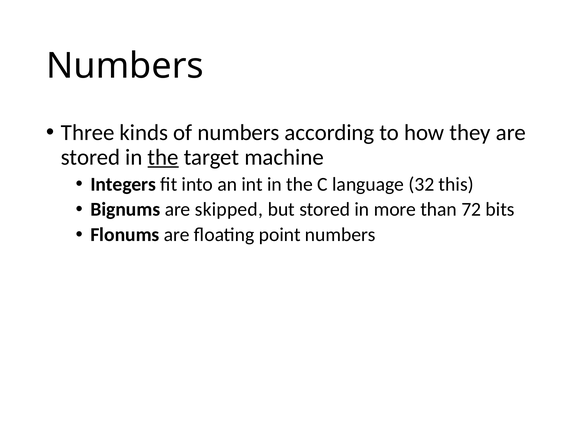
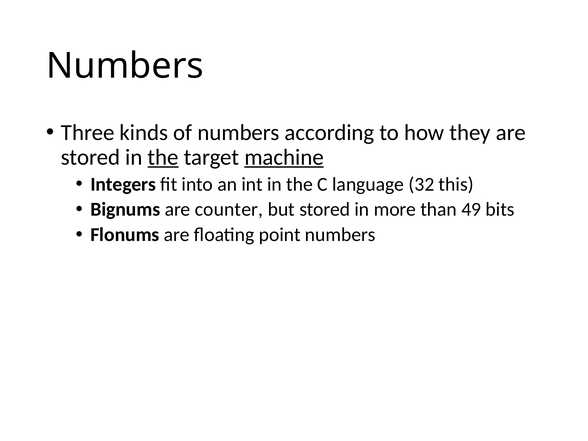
machine underline: none -> present (284, 157)
skipped: skipped -> counter (229, 210)
72: 72 -> 49 (471, 210)
